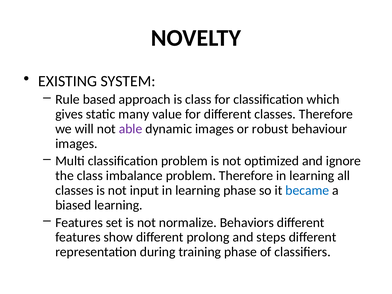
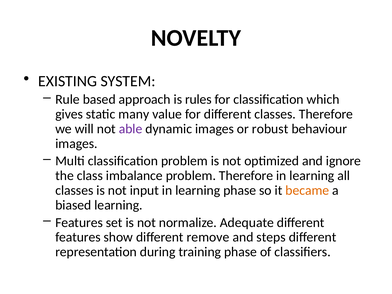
is class: class -> rules (198, 99)
became colour: blue -> orange (307, 190)
Behaviors: Behaviors -> Adequate (247, 223)
prolong: prolong -> remove (208, 237)
